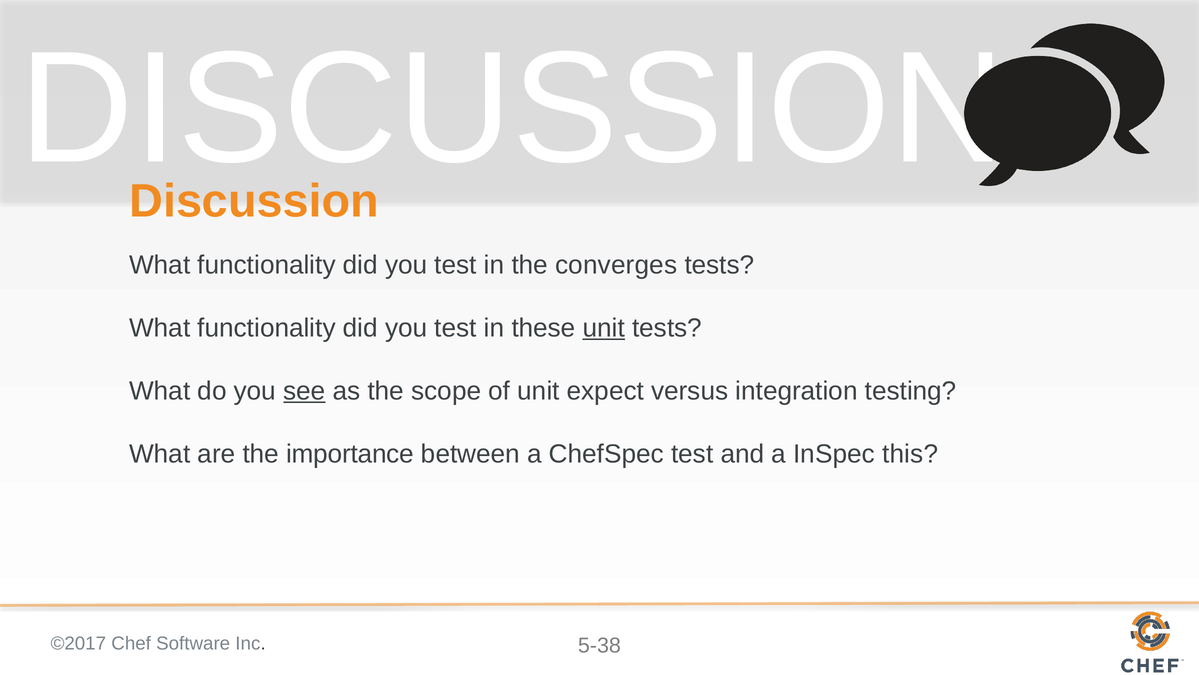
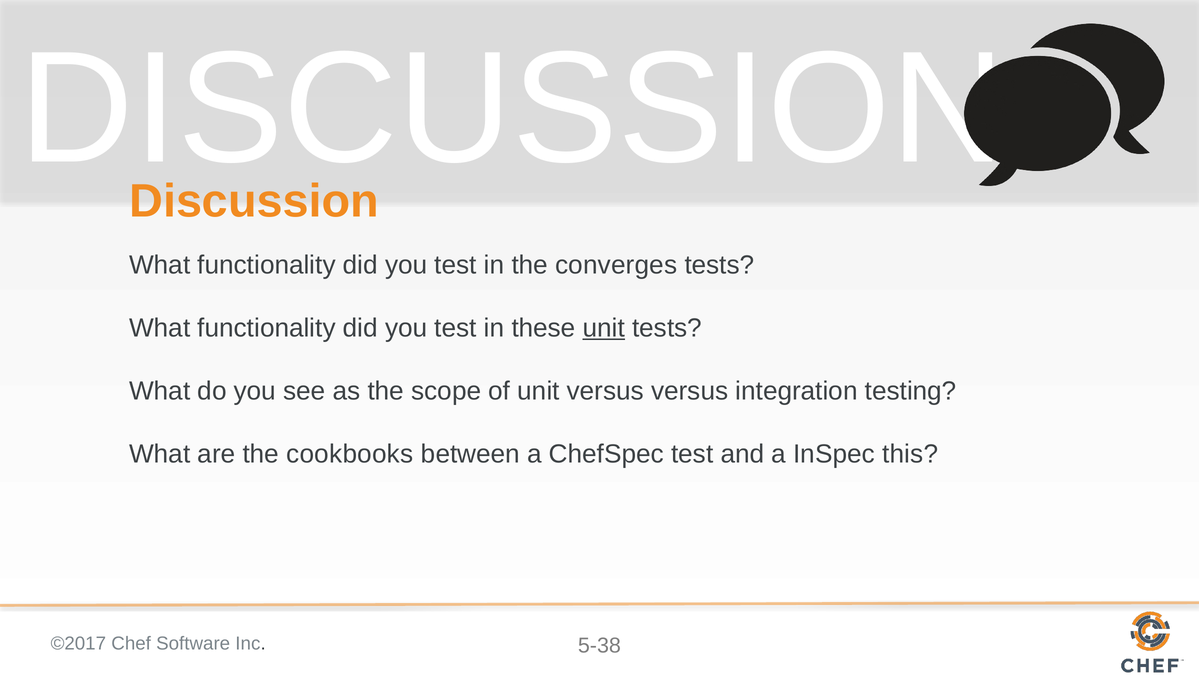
see underline: present -> none (304, 391)
unit expect: expect -> versus (605, 391)
importance: importance -> cookbooks (350, 454)
